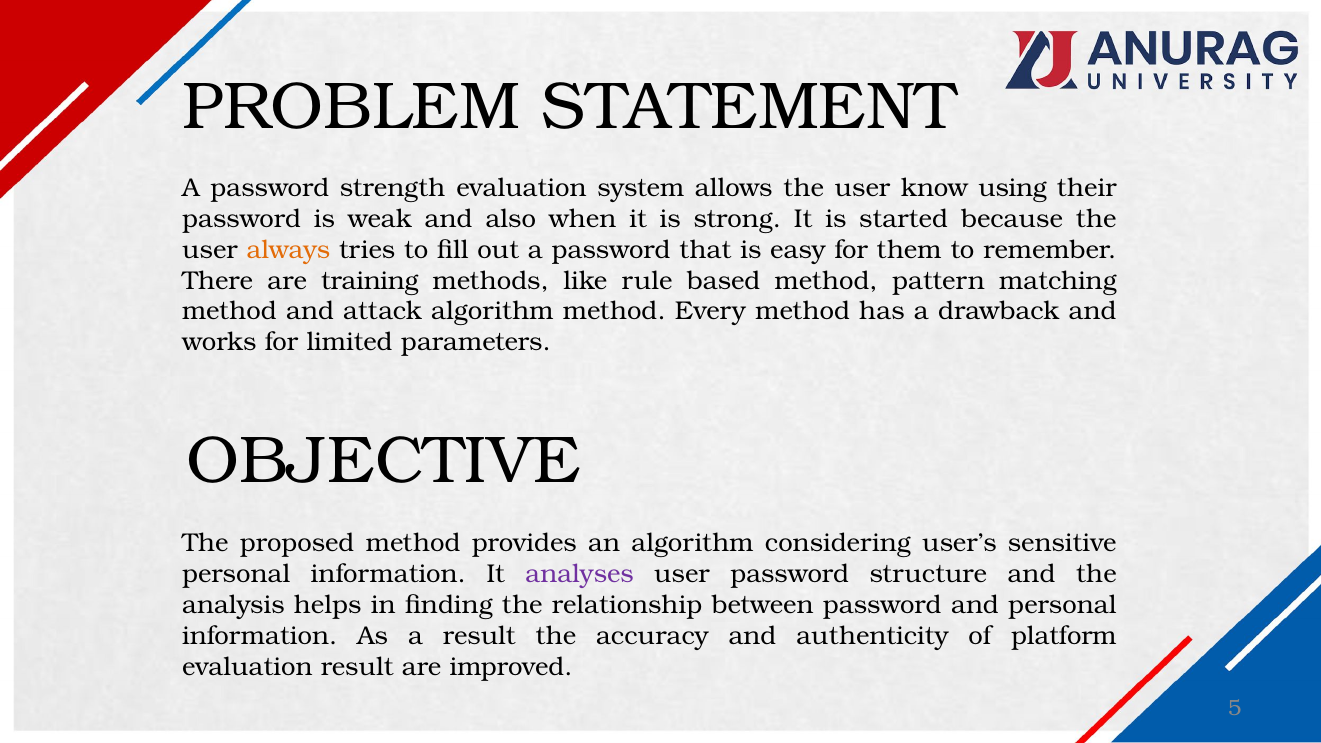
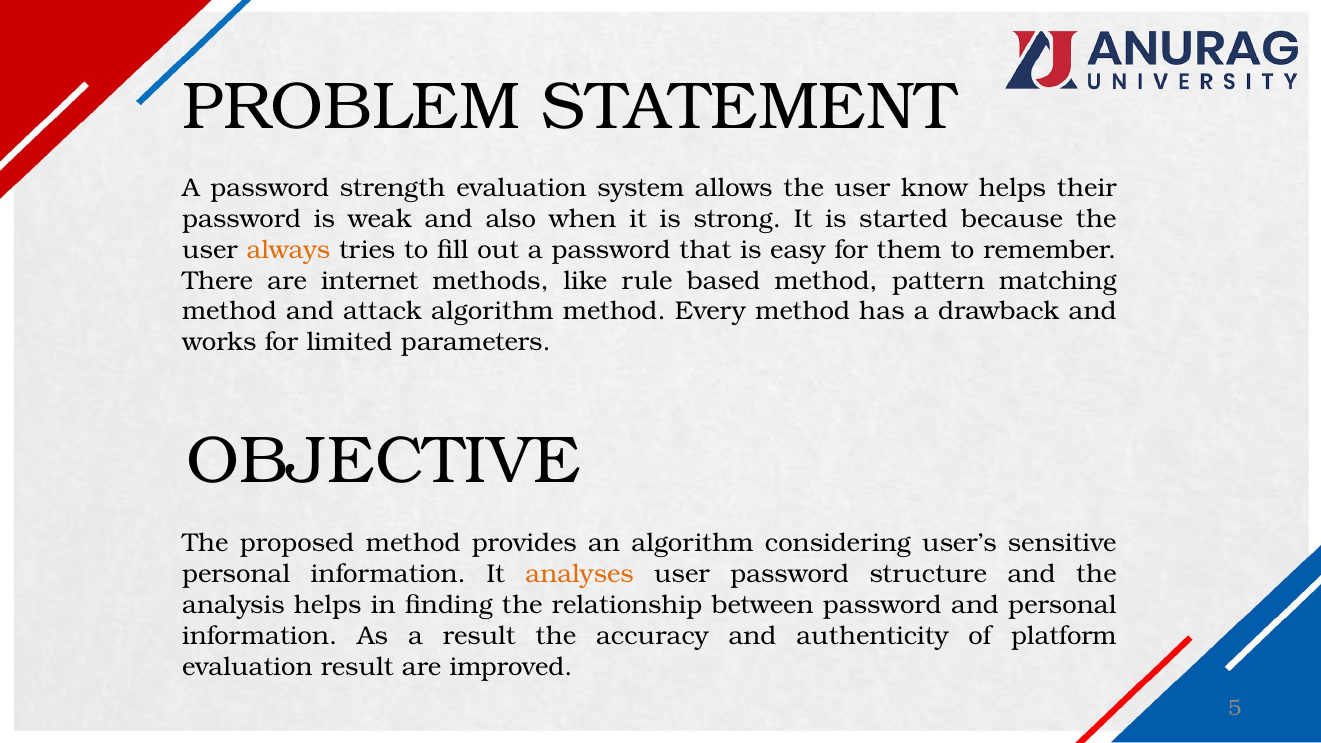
know using: using -> helps (1012, 188)
training: training -> internet (370, 281)
analyses colour: purple -> orange (580, 574)
